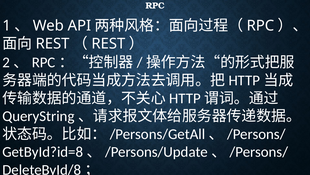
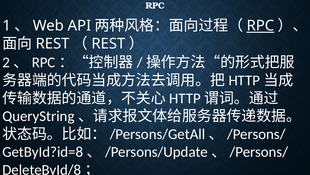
RPC underline: none -> present (260, 26)
